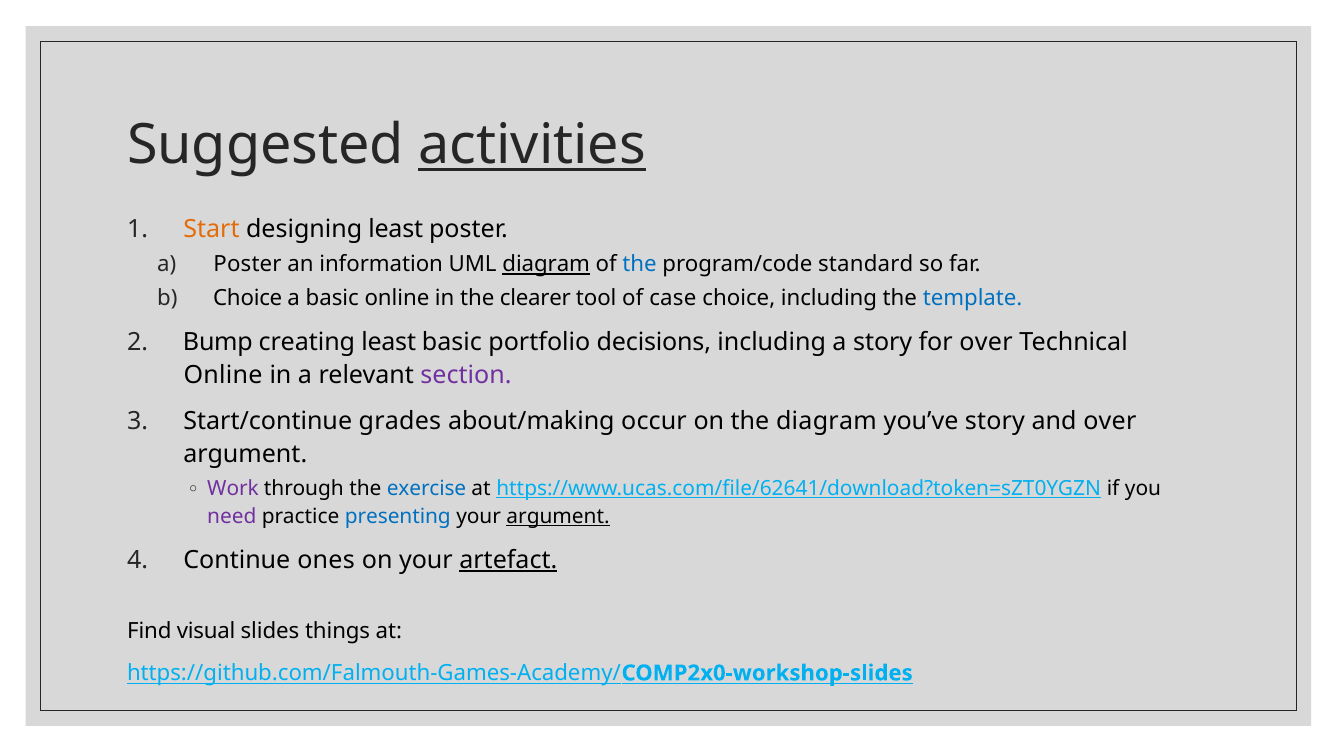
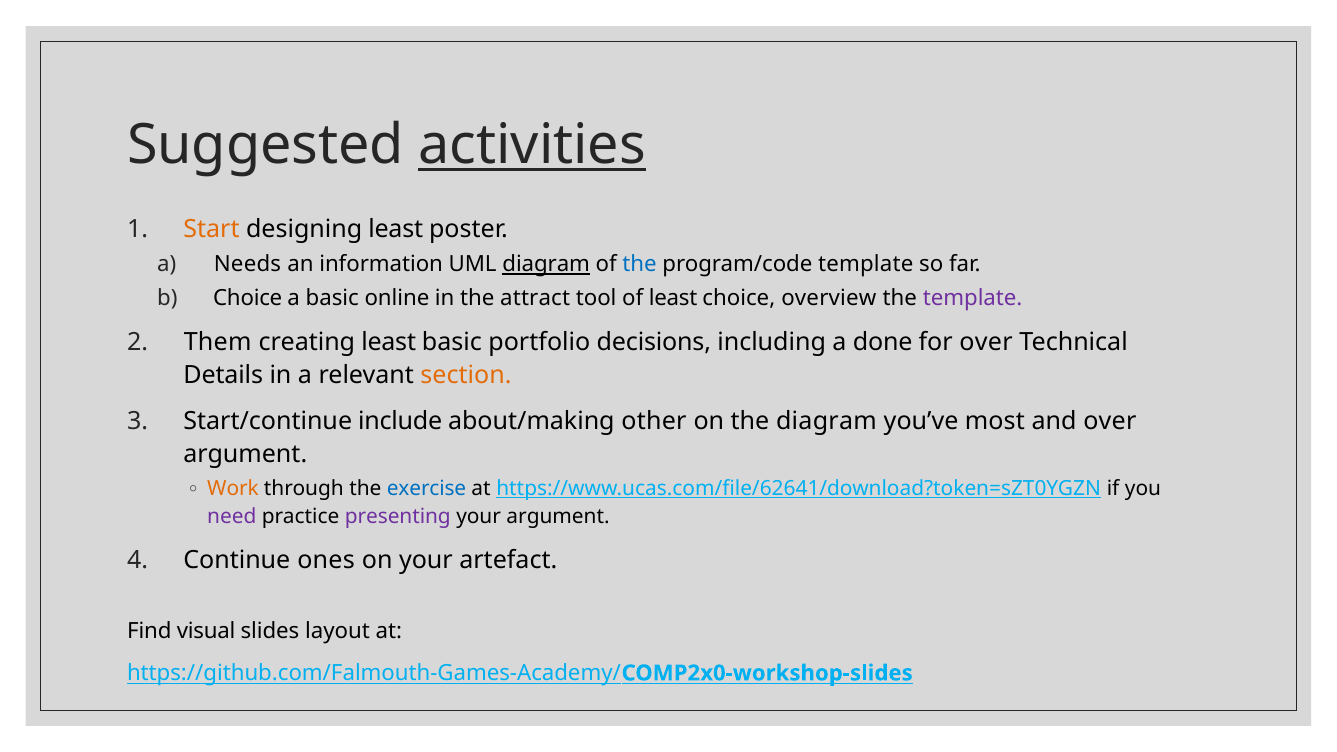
a Poster: Poster -> Needs (247, 264)
program/code standard: standard -> template (866, 264)
clearer: clearer -> attract (535, 298)
of case: case -> least (673, 298)
choice including: including -> overview (829, 298)
template colour: blue -> purple (973, 298)
Bump: Bump -> Them (218, 342)
a story: story -> done (883, 342)
Online: Online -> Details (223, 375)
section colour: purple -> orange (466, 375)
grades: grades -> include (400, 421)
occur: occur -> other (654, 421)
you’ve story: story -> most (995, 421)
Work colour: purple -> orange (233, 488)
presenting colour: blue -> purple (398, 517)
argument underline: present -> none (558, 517)
artefact underline: present -> none (508, 560)
things: things -> layout (338, 631)
